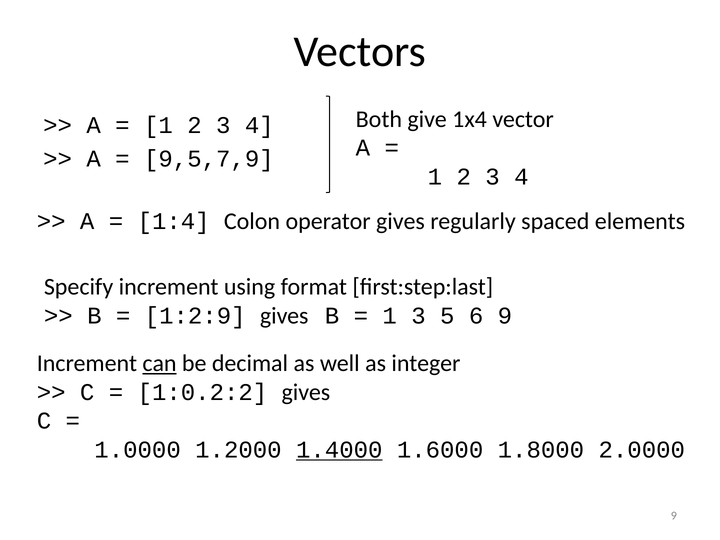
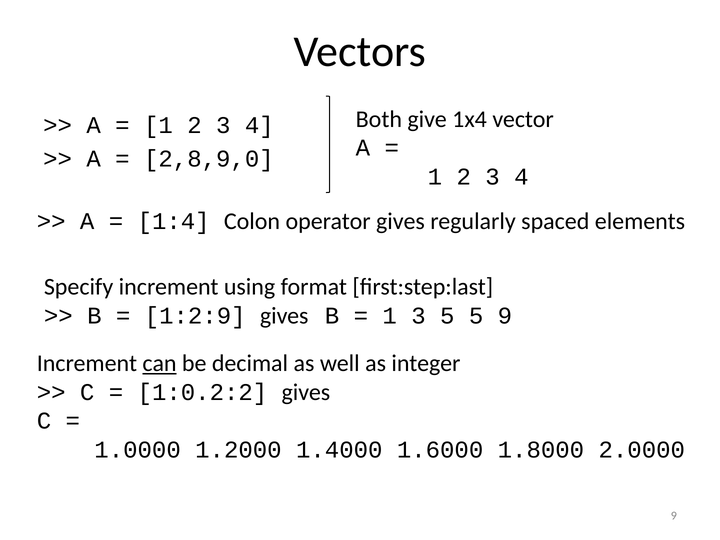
9,5,7,9: 9,5,7,9 -> 2,8,9,0 (209, 159)
5 6: 6 -> 5 (476, 316)
1.4000 underline: present -> none (339, 450)
